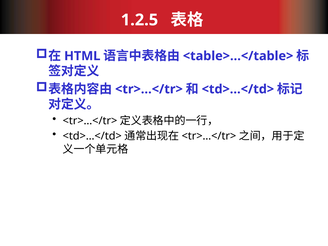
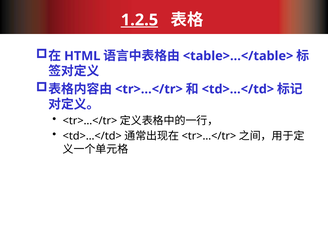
1.2.5 underline: none -> present (139, 20)
